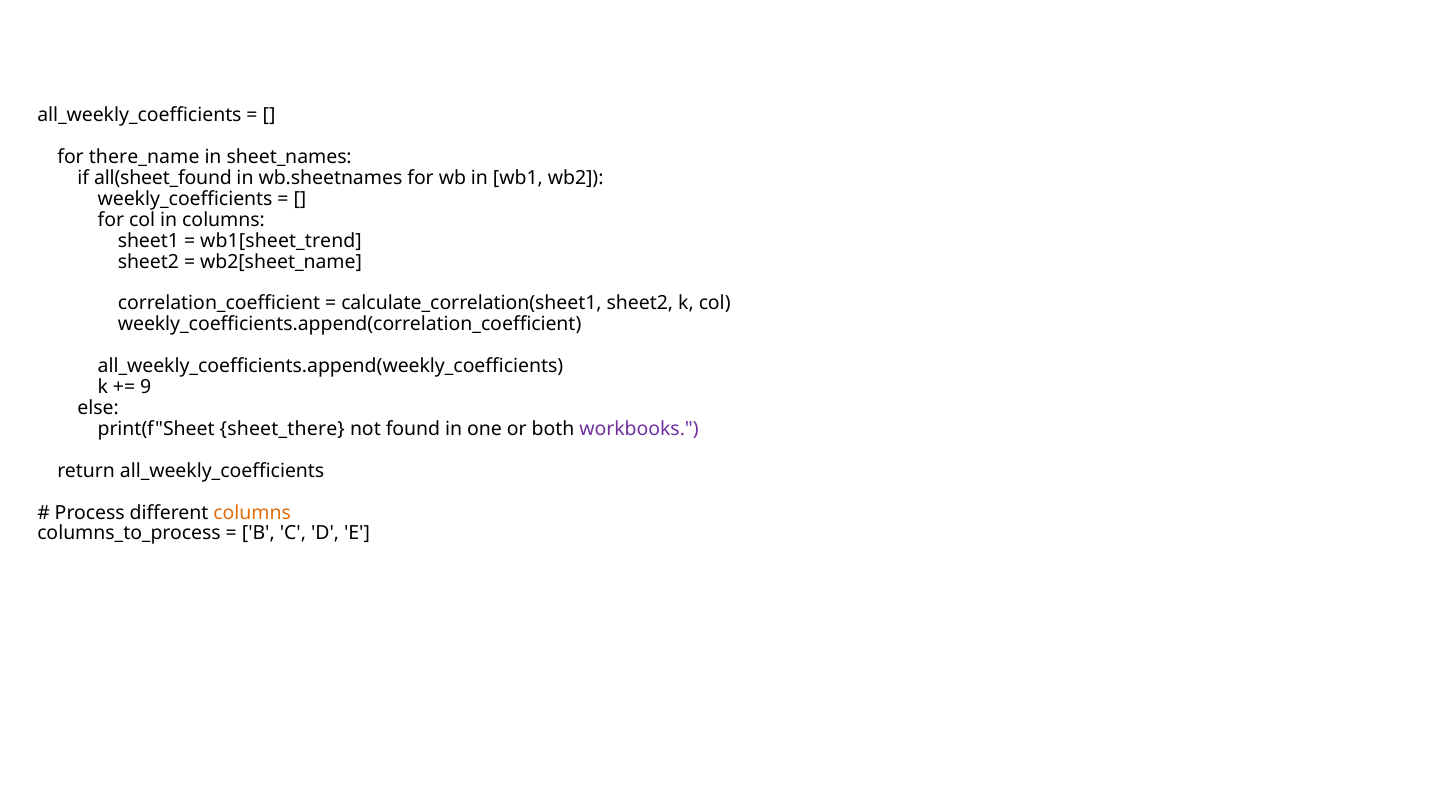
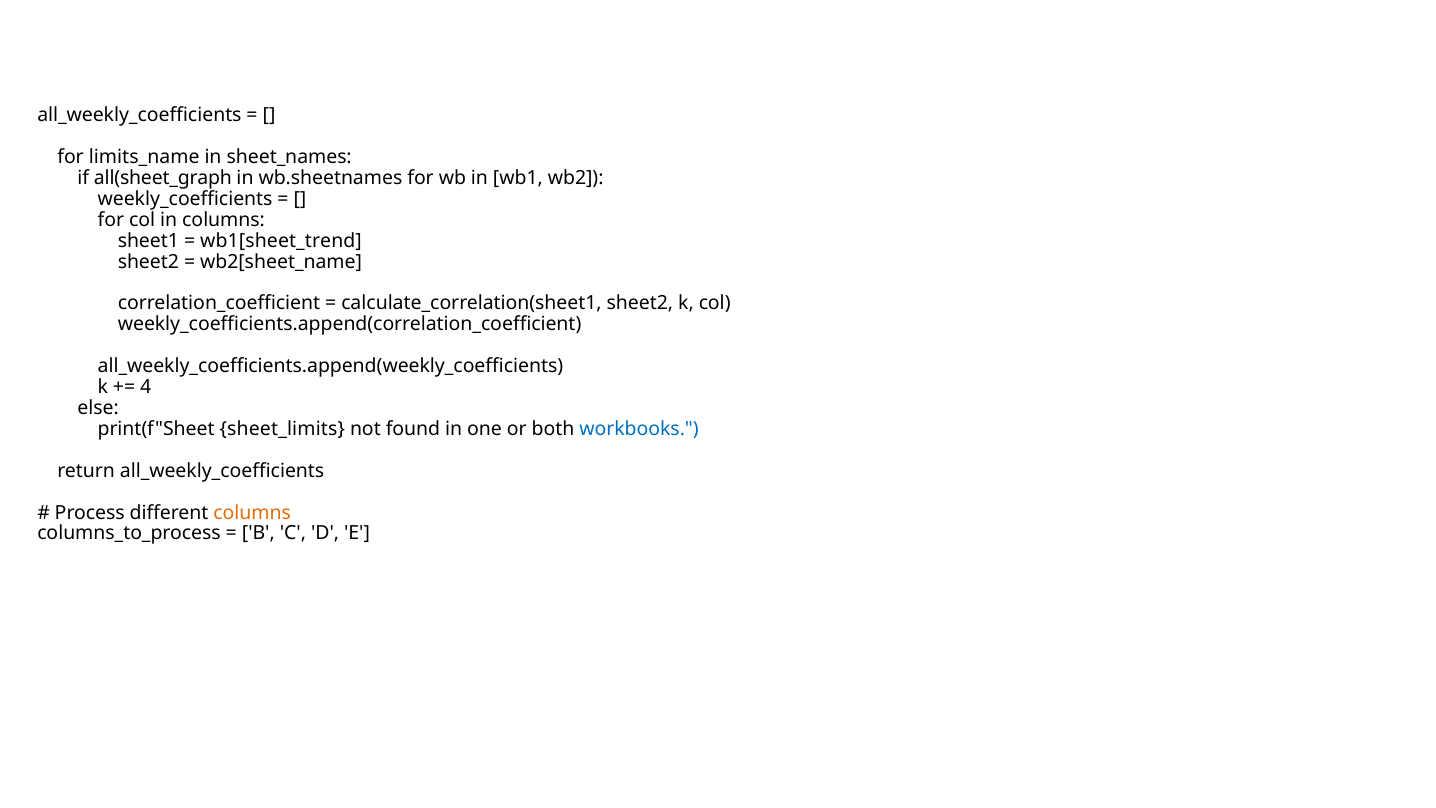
there_name: there_name -> limits_name (144, 157)
all(sheet_found: all(sheet_found -> all(sheet_graph (163, 178)
9: 9 -> 4 (146, 387)
sheet_there: sheet_there -> sheet_limits (282, 429)
workbooks colour: purple -> blue (639, 429)
